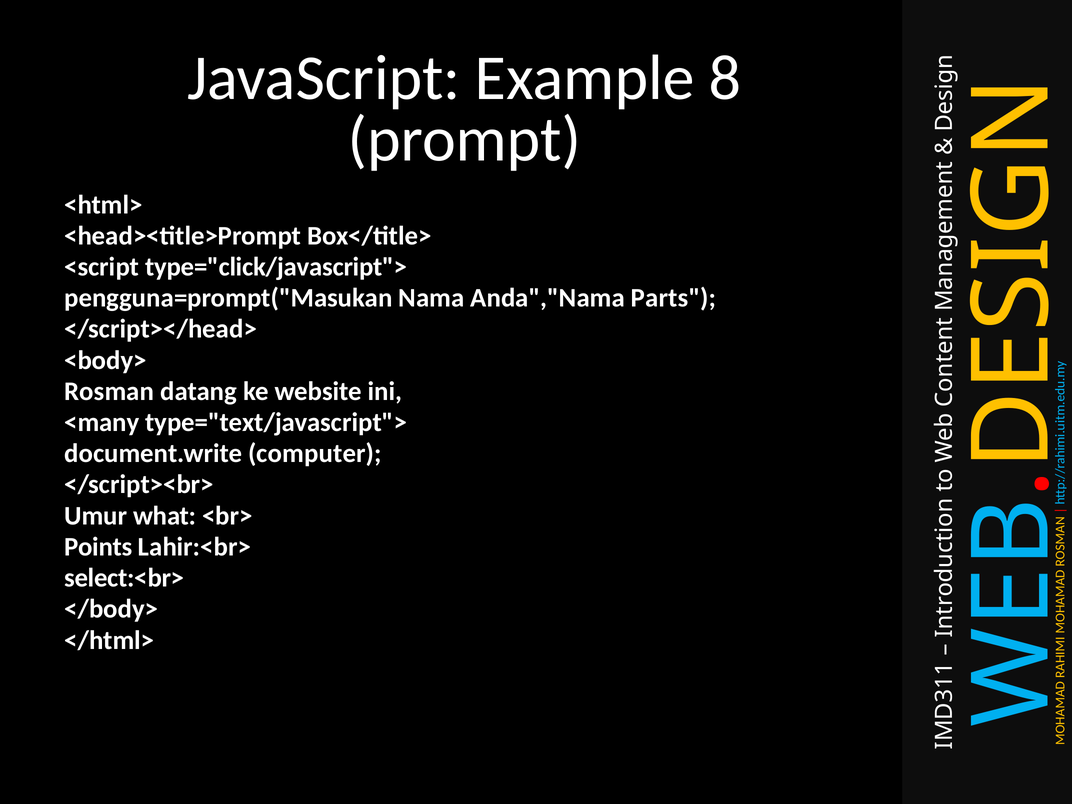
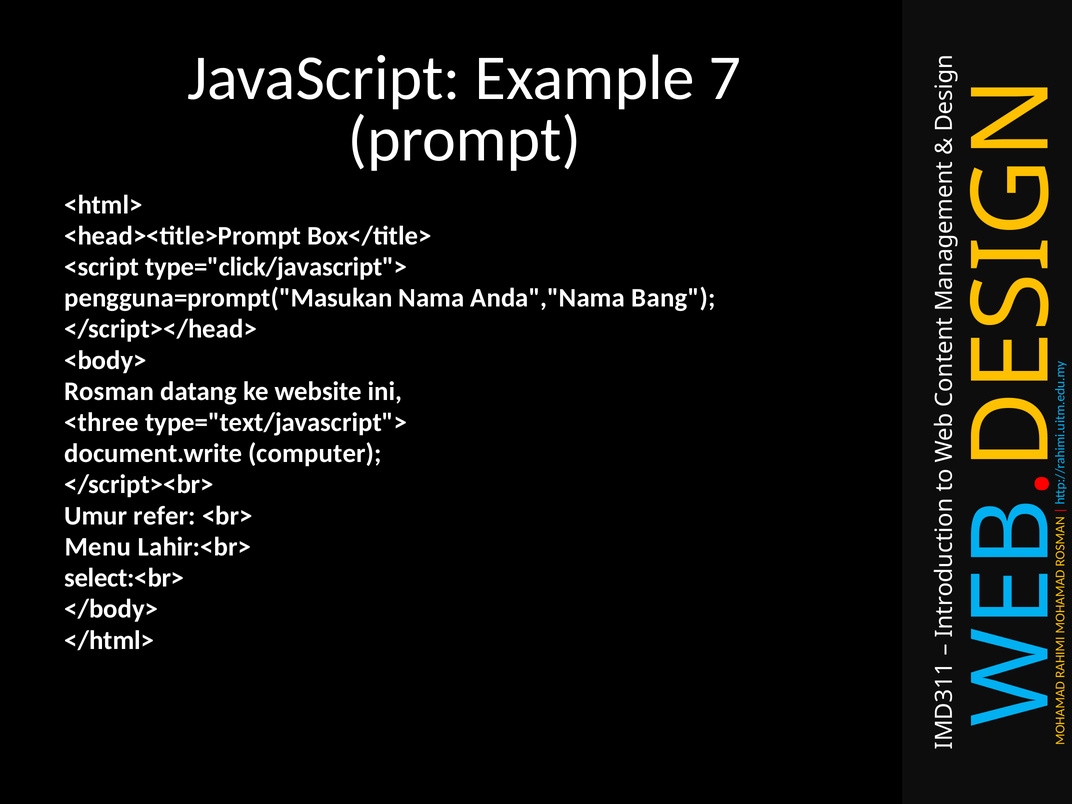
8: 8 -> 7 (725, 78)
Parts: Parts -> Bang (673, 298)
<many: <many -> <three (102, 422)
what: what -> refer (165, 516)
Points: Points -> Menu (98, 547)
